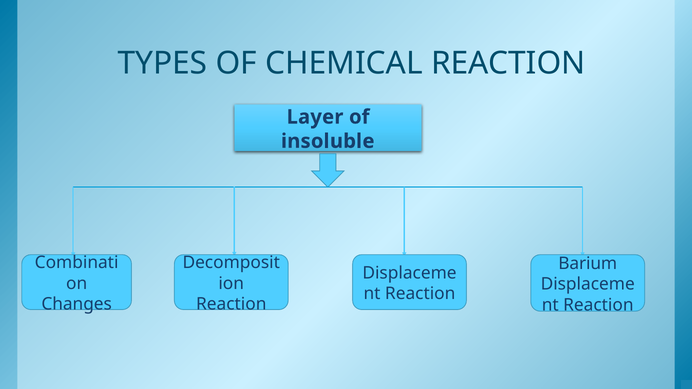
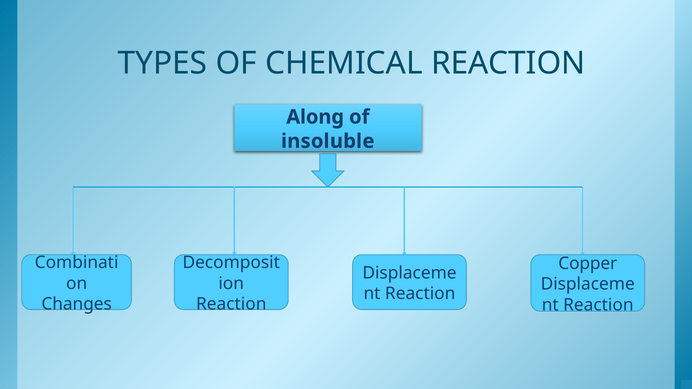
Layer: Layer -> Along (315, 117)
Barium: Barium -> Copper (588, 264)
